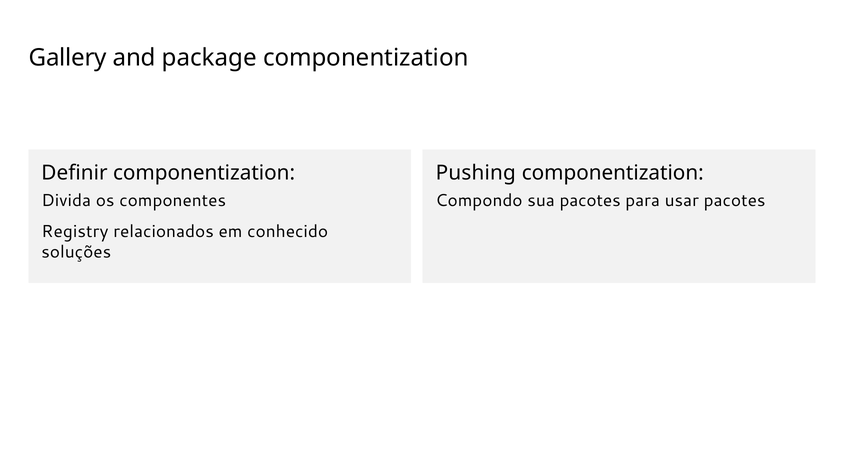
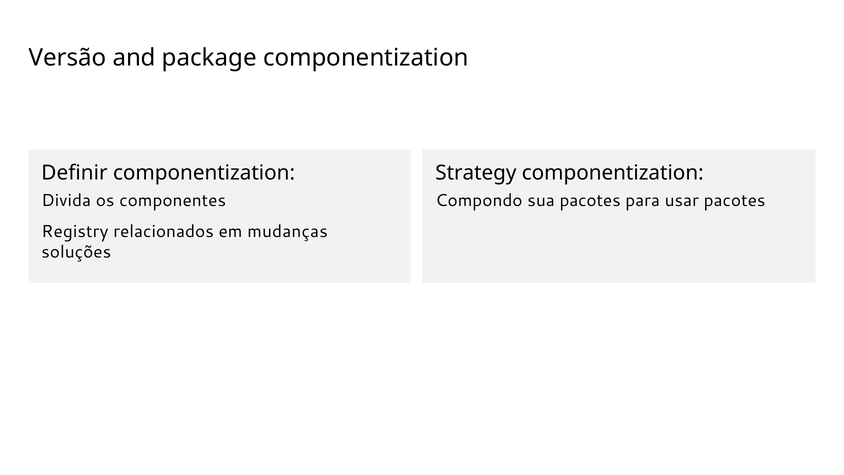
Gallery: Gallery -> Versão (68, 58)
Pushing: Pushing -> Strategy (476, 173)
conhecido: conhecido -> mudanças (288, 231)
